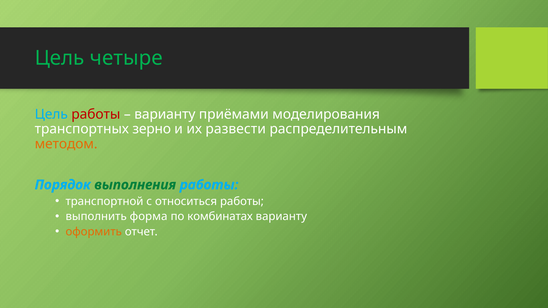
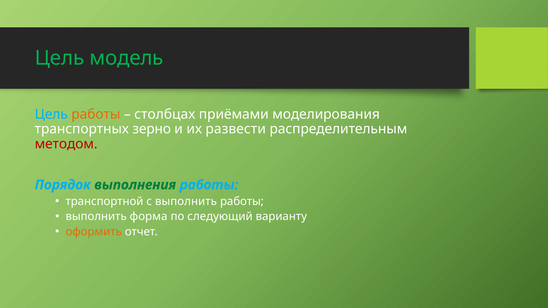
четыре: четыре -> модель (127, 58)
работы colour: red -> orange (96, 114)
варианту: варианту -> столбцах (165, 114)
методом colour: orange -> red (66, 144)
с относиться: относиться -> выполнить (186, 201)
комбинатах: комбинатах -> следующий (220, 217)
